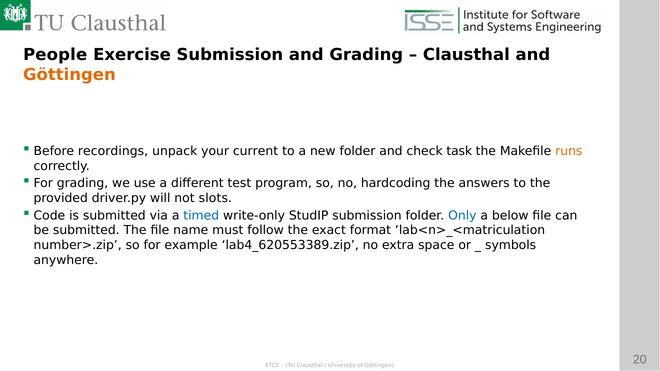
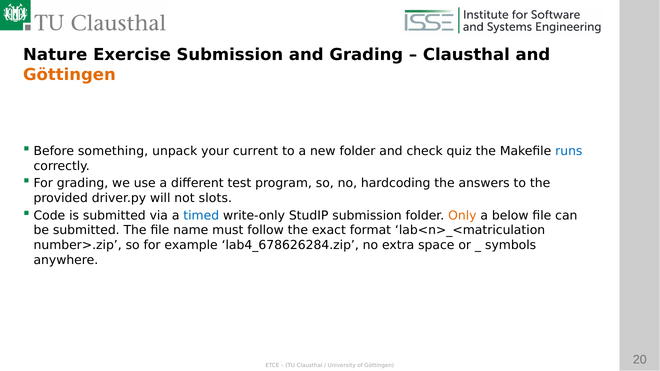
People: People -> Nature (55, 55)
recordings: recordings -> something (113, 151)
task: task -> quiz (459, 151)
runs colour: orange -> blue (569, 151)
Only colour: blue -> orange (462, 216)
lab4_620553389.zip: lab4_620553389.zip -> lab4_678626284.zip (290, 245)
